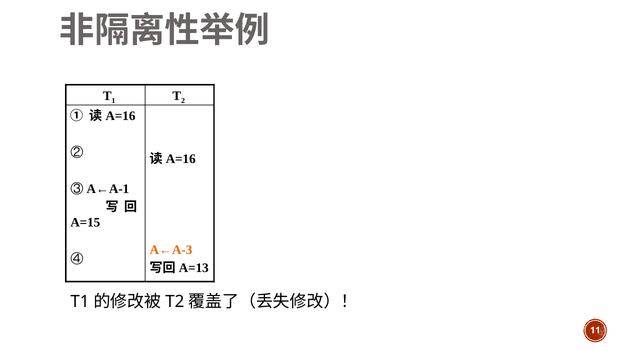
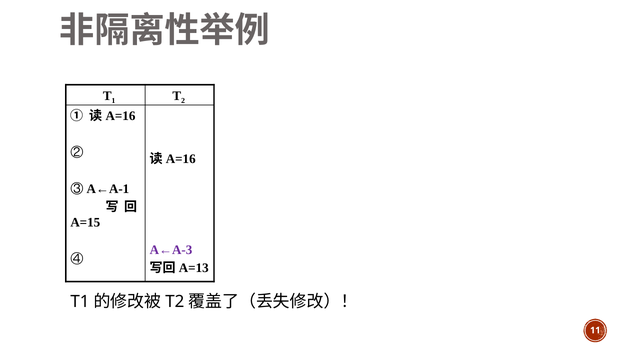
A←A-3 colour: orange -> purple (171, 250)
